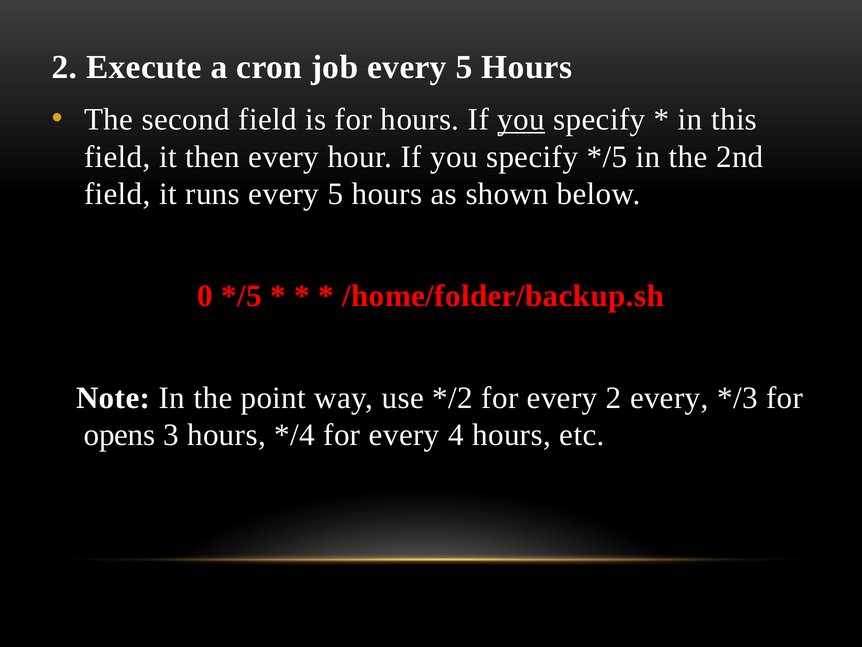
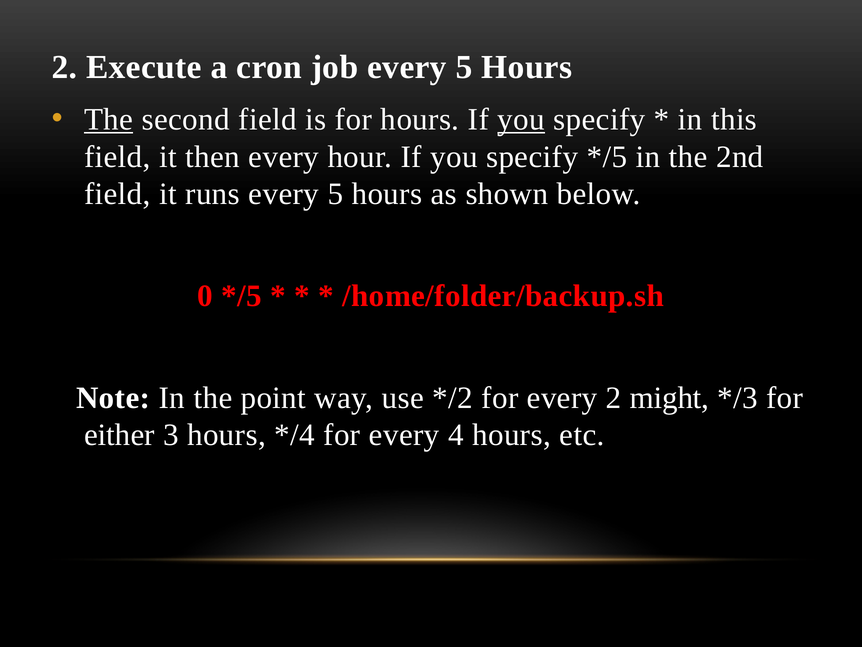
The underline: none -> present (108, 119)
2 every: every -> might (670, 397)
opens: opens -> either (119, 435)
